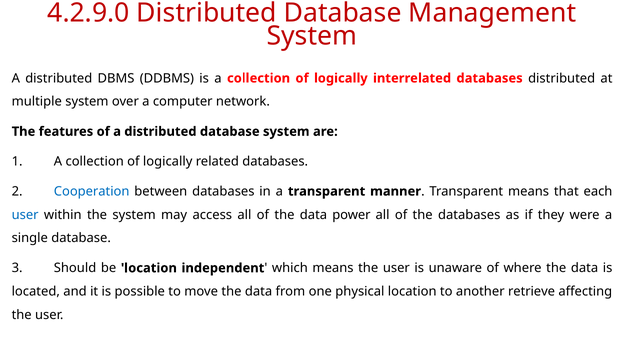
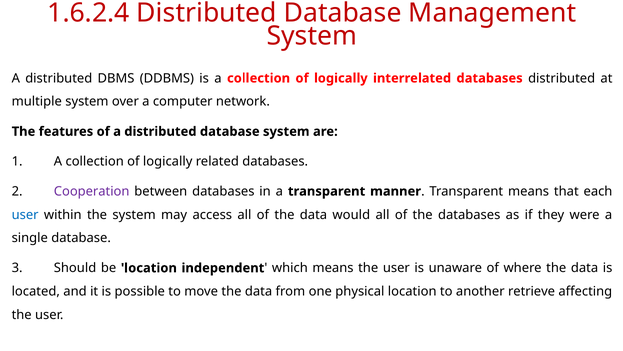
4.2.9.0: 4.2.9.0 -> 1.6.2.4 (88, 13)
Cooperation colour: blue -> purple (92, 191)
power: power -> would (351, 214)
